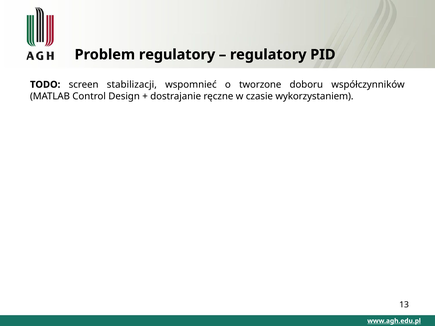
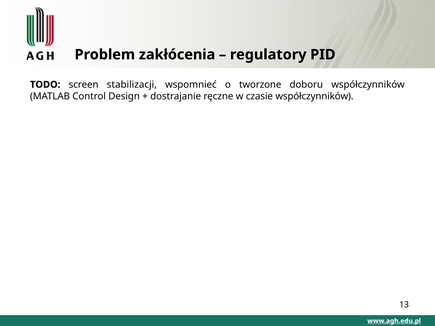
Problem regulatory: regulatory -> zakłócenia (177, 55)
czasie wykorzystaniem: wykorzystaniem -> współczynników (314, 96)
